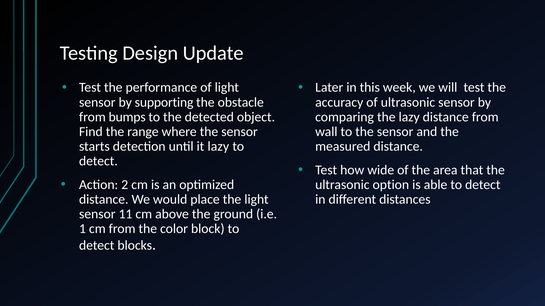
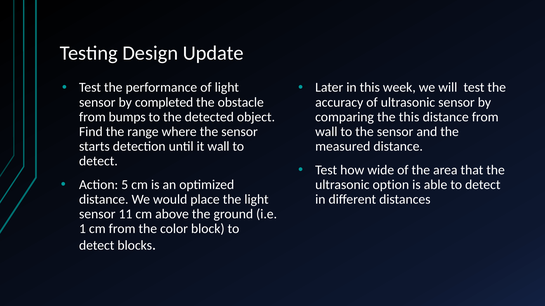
supporting: supporting -> completed (164, 102)
the lazy: lazy -> this (409, 117)
it lazy: lazy -> wall (218, 147)
2: 2 -> 5 (125, 185)
